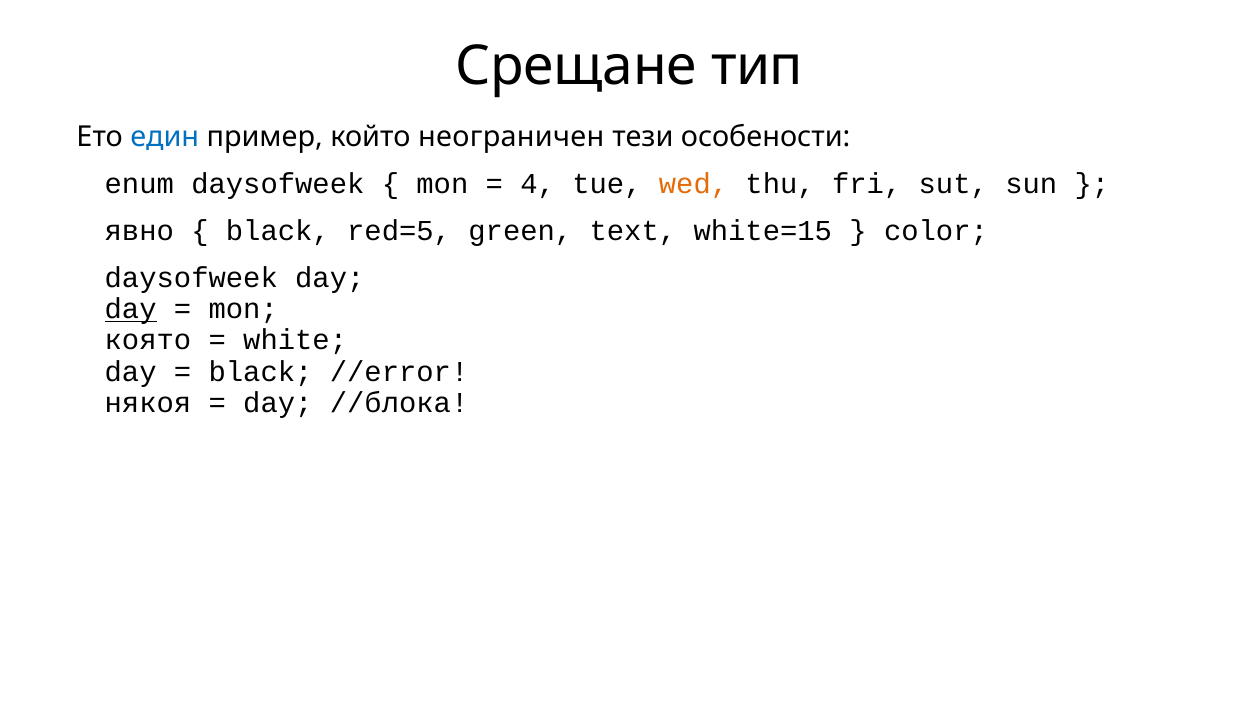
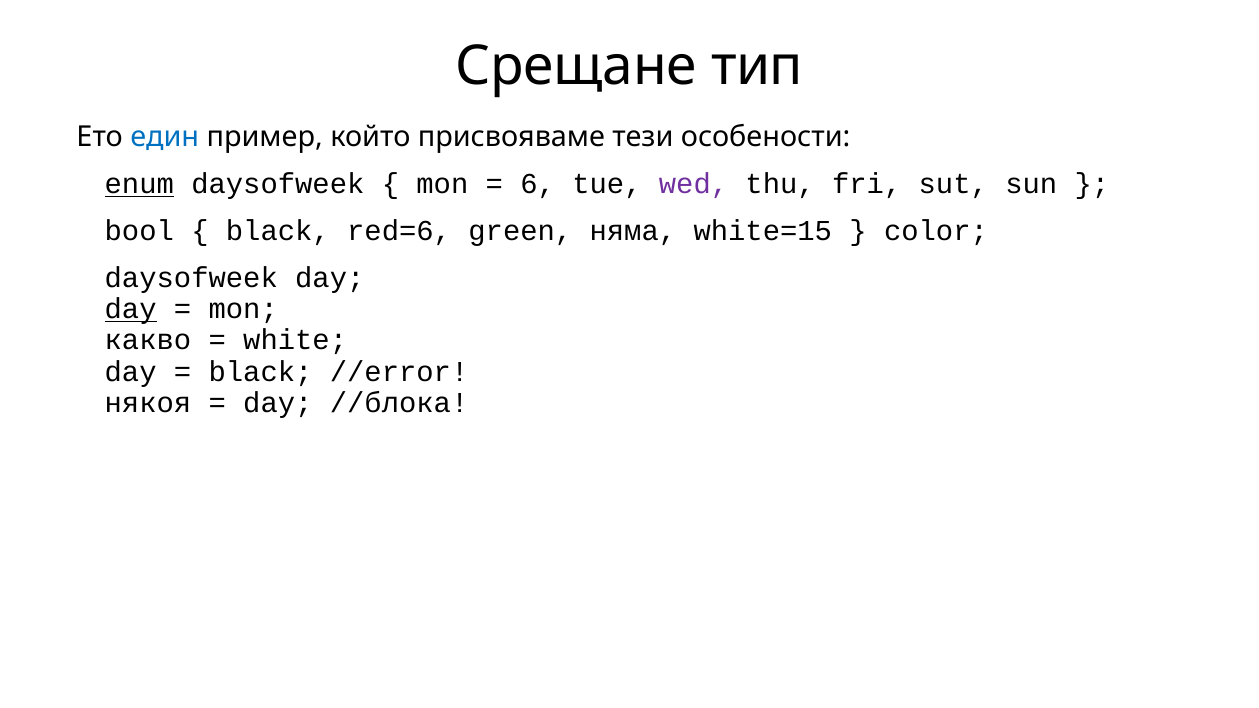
неограничен: неограничен -> присвояваме (511, 137)
enum underline: none -> present (139, 184)
4: 4 -> 6 (538, 184)
wed colour: orange -> purple (694, 184)
явно: явно -> bool (139, 231)
red=5: red=5 -> red=6 (399, 231)
text: text -> няма (633, 231)
която: която -> какво (148, 340)
